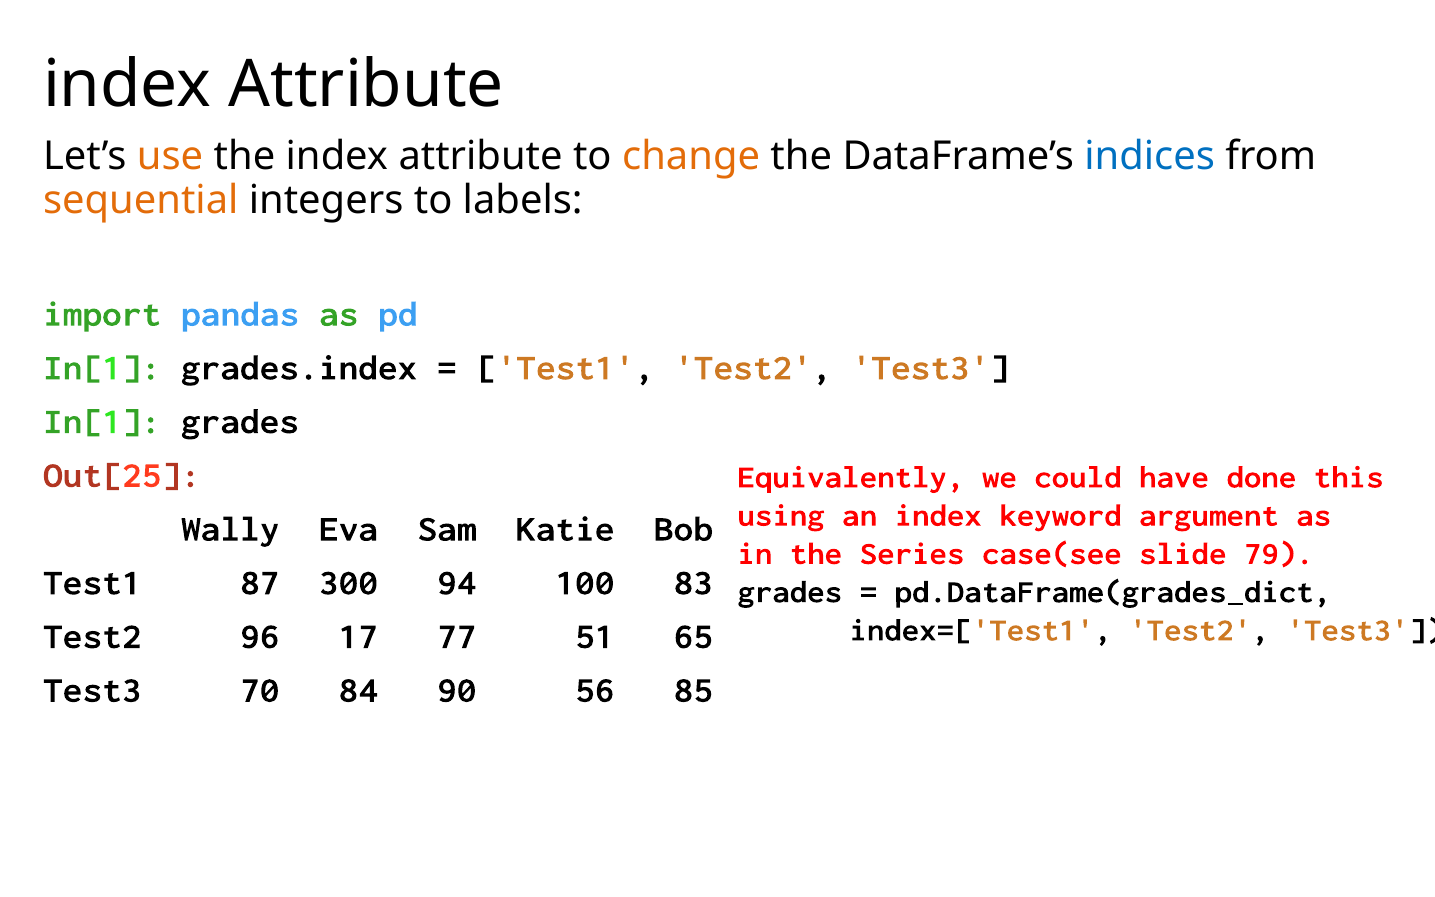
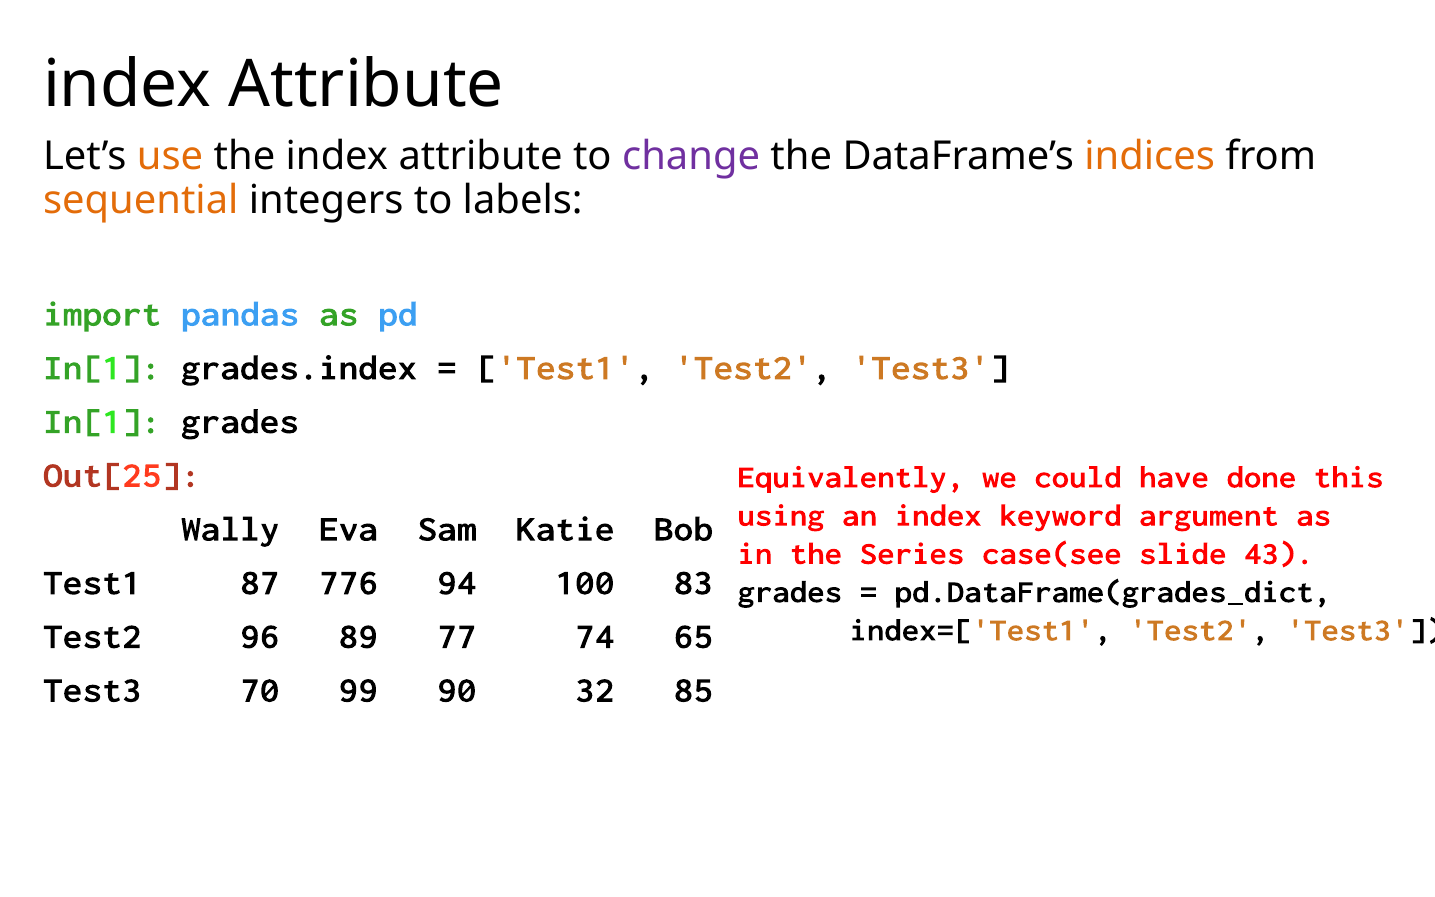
change colour: orange -> purple (691, 157)
indices colour: blue -> orange (1150, 157)
79: 79 -> 43 (1279, 553)
300: 300 -> 776 (349, 582)
17: 17 -> 89 (358, 636)
51: 51 -> 74 (595, 636)
84: 84 -> 99 (358, 690)
56: 56 -> 32 (595, 690)
